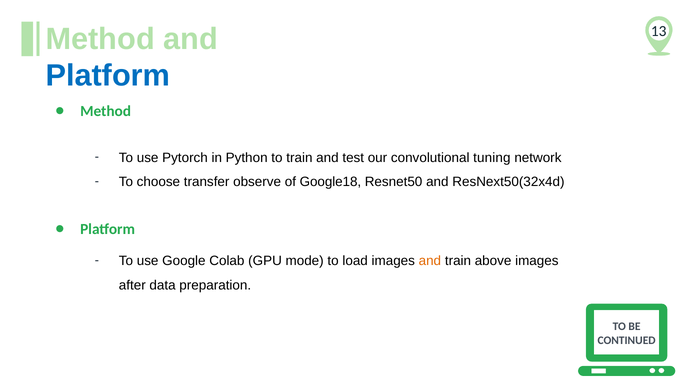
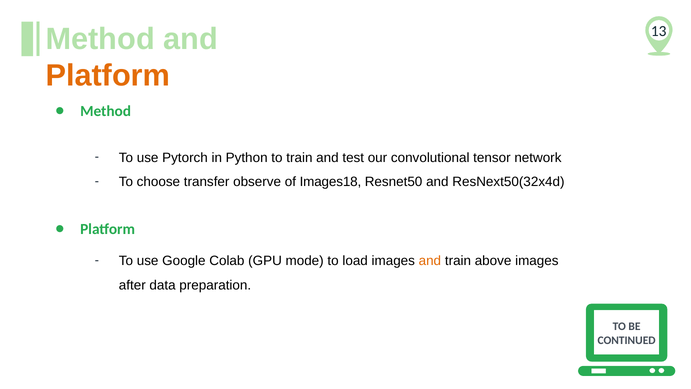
Platform colour: blue -> orange (108, 76)
tuning: tuning -> tensor (492, 158)
Google18: Google18 -> Images18 (330, 182)
